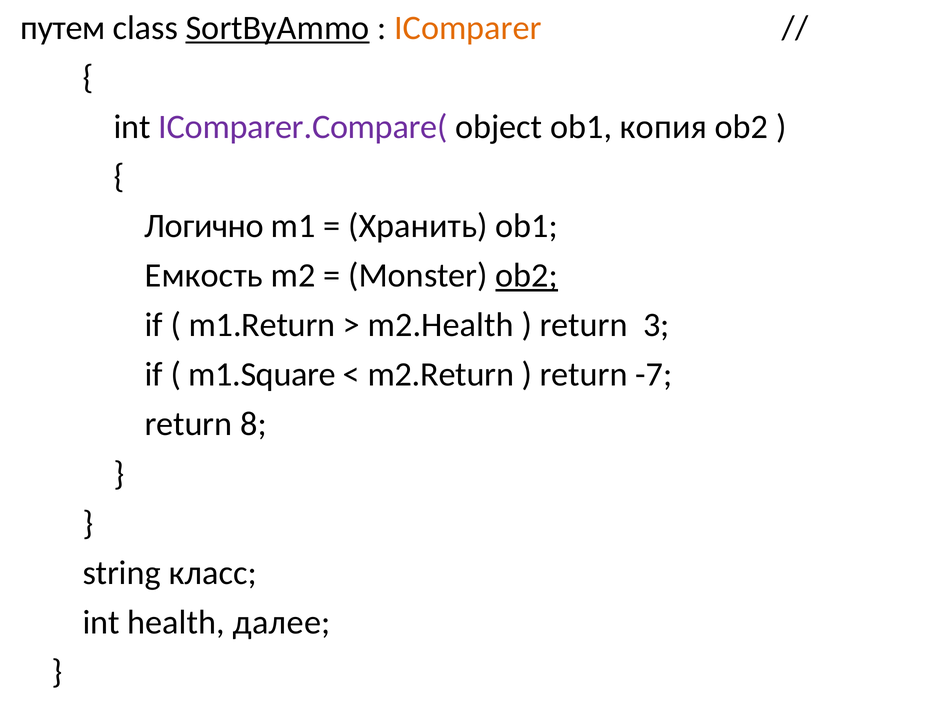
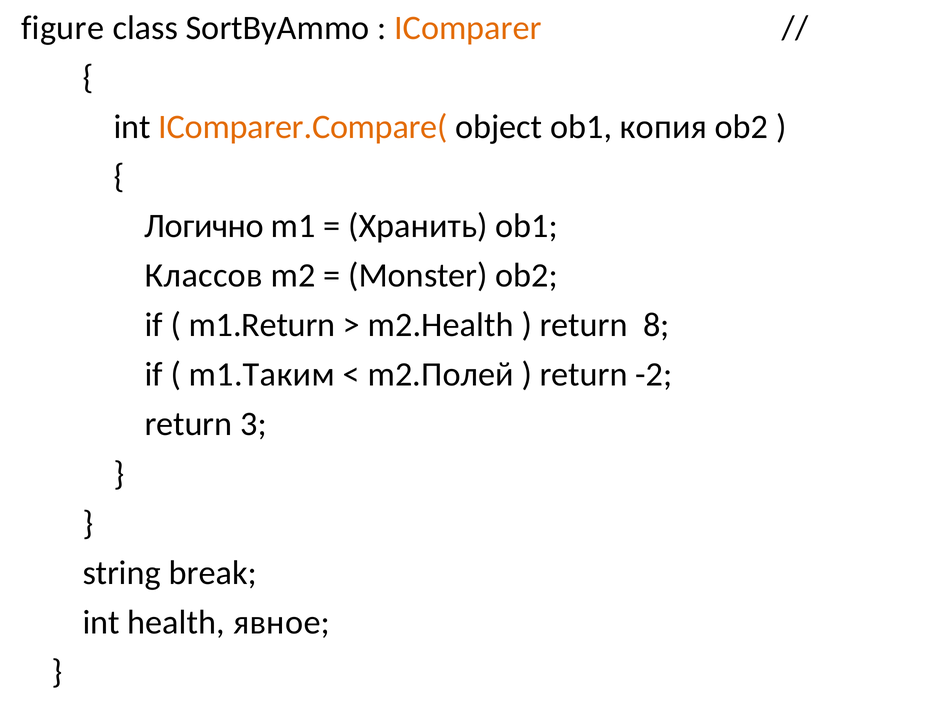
путем: путем -> figure (63, 28)
SortByAmmo underline: present -> none (278, 28)
IComparer.Compare( colour: purple -> orange (303, 127)
Емкость: Емкость -> Классов (204, 275)
ob2 underline: present -> none (527, 275)
3: 3 -> 8 (656, 325)
m1.Square: m1.Square -> m1.Таким (262, 374)
m2.Return: m2.Return -> m2.Полей (441, 374)
-7: -7 -> -2 (654, 374)
8: 8 -> 3 (253, 424)
класс: класс -> break (213, 573)
далее: далее -> явное (282, 622)
